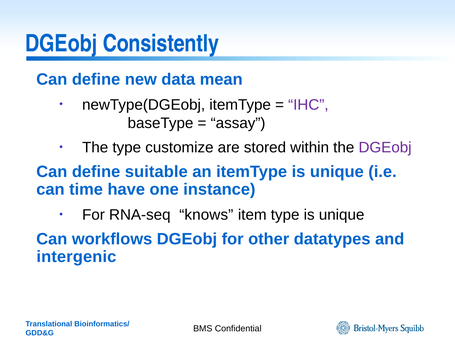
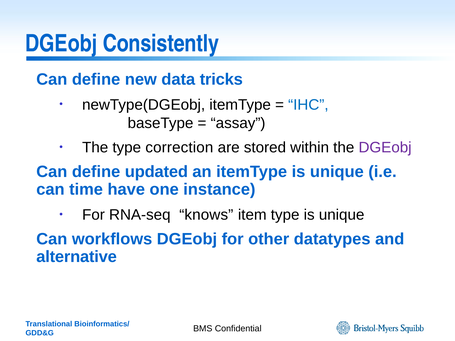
mean: mean -> tricks (221, 80)
IHC colour: purple -> blue (308, 105)
customize: customize -> correction (179, 148)
suitable: suitable -> updated (156, 172)
intergenic: intergenic -> alternative (77, 257)
